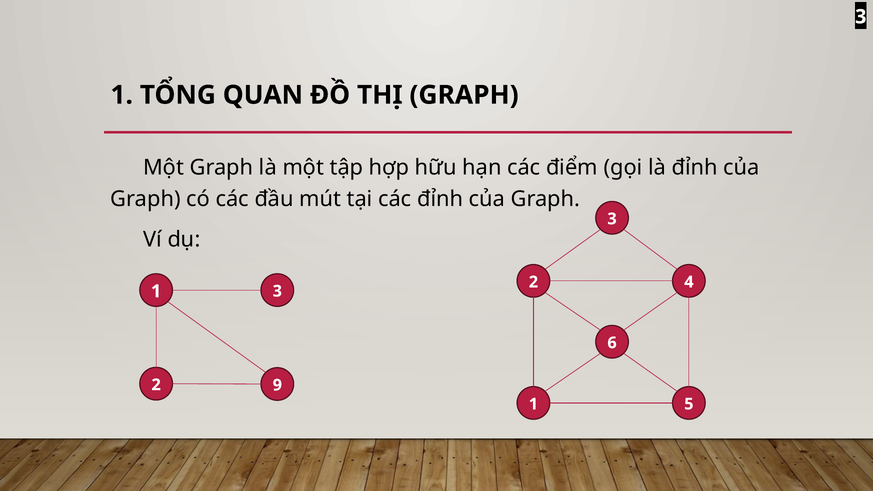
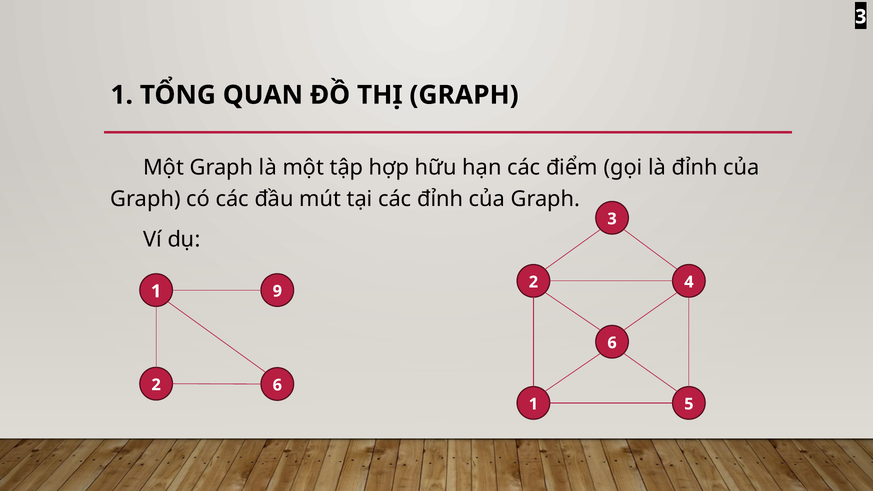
3: 3 -> 9 (277, 291)
2 9: 9 -> 6 (277, 385)
